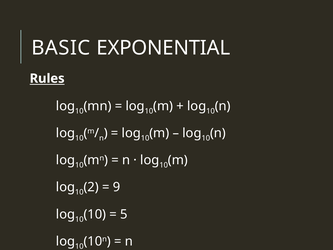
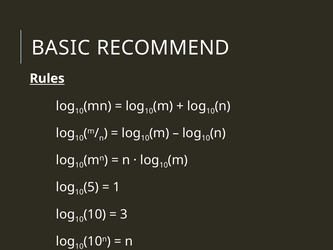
EXPONENTIAL: EXPONENTIAL -> RECOMMEND (163, 48)
2: 2 -> 5 (91, 187)
9: 9 -> 1 (117, 187)
5: 5 -> 3 (124, 214)
